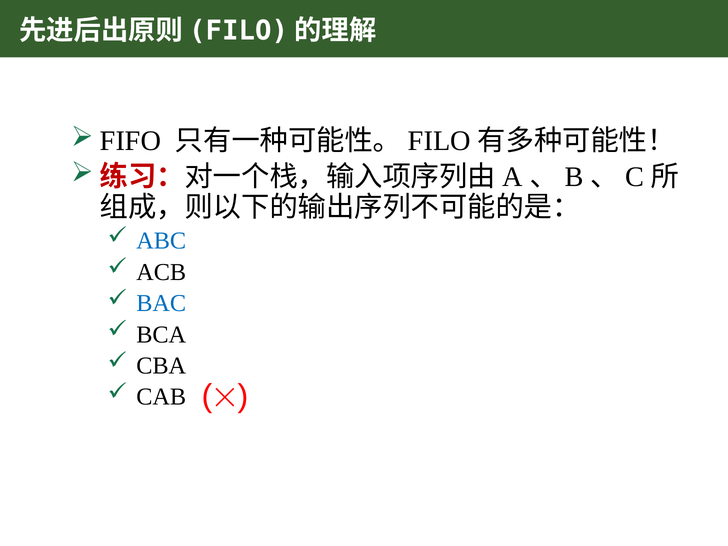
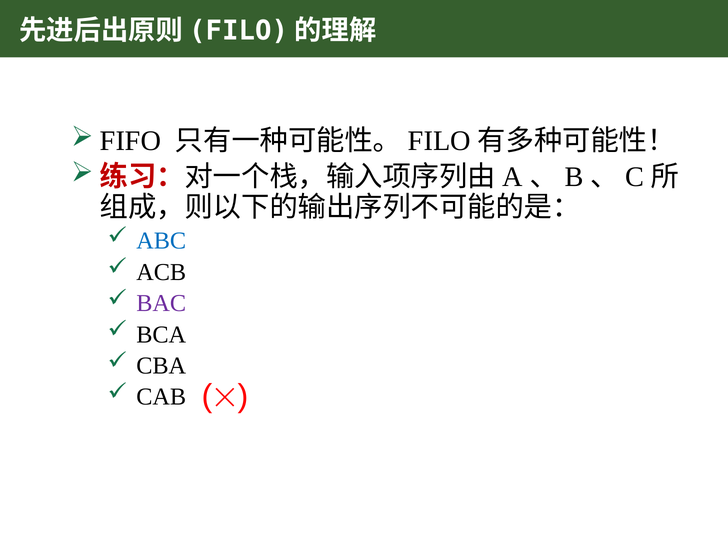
BAC colour: blue -> purple (161, 303)
